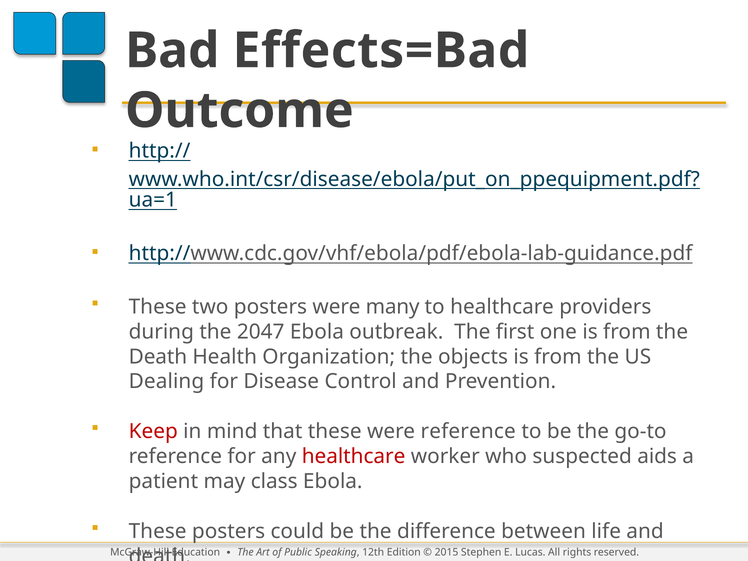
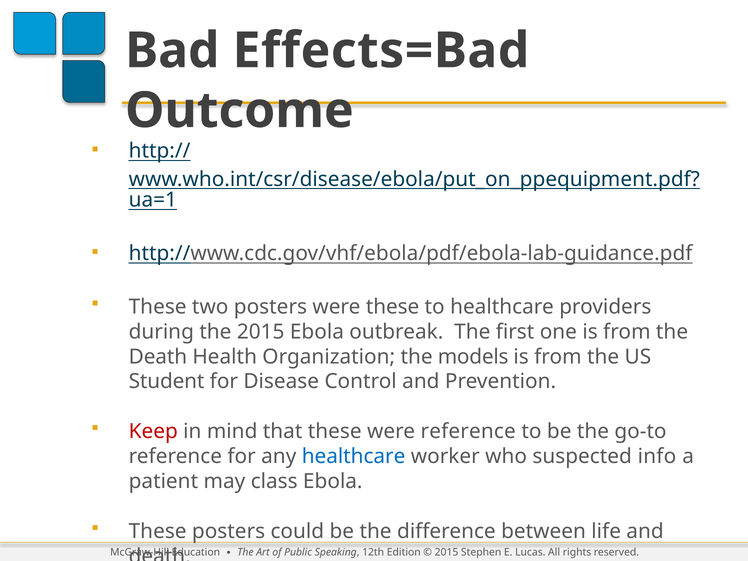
were many: many -> these (393, 307)
the 2047: 2047 -> 2015 (261, 332)
objects: objects -> models (473, 357)
Dealing: Dealing -> Student (167, 382)
healthcare colour: red -> blue (354, 456)
aids: aids -> info (657, 456)
